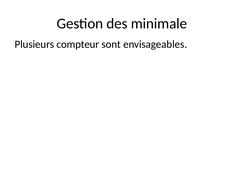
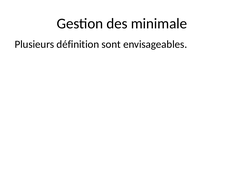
compteur: compteur -> définition (78, 44)
